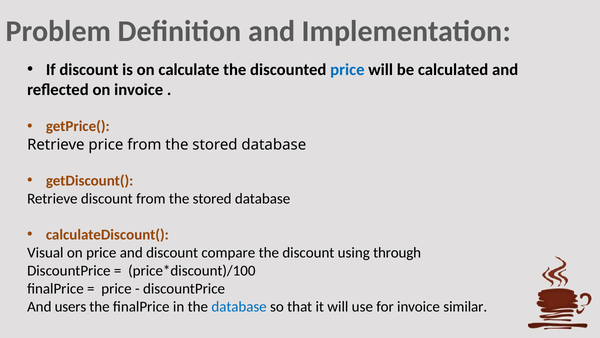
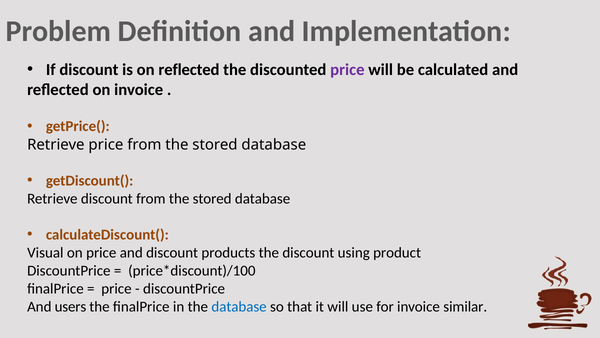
on calculate: calculate -> reflected (189, 69)
price colour: blue -> purple (347, 69)
compare: compare -> products (228, 252)
through: through -> product (397, 252)
